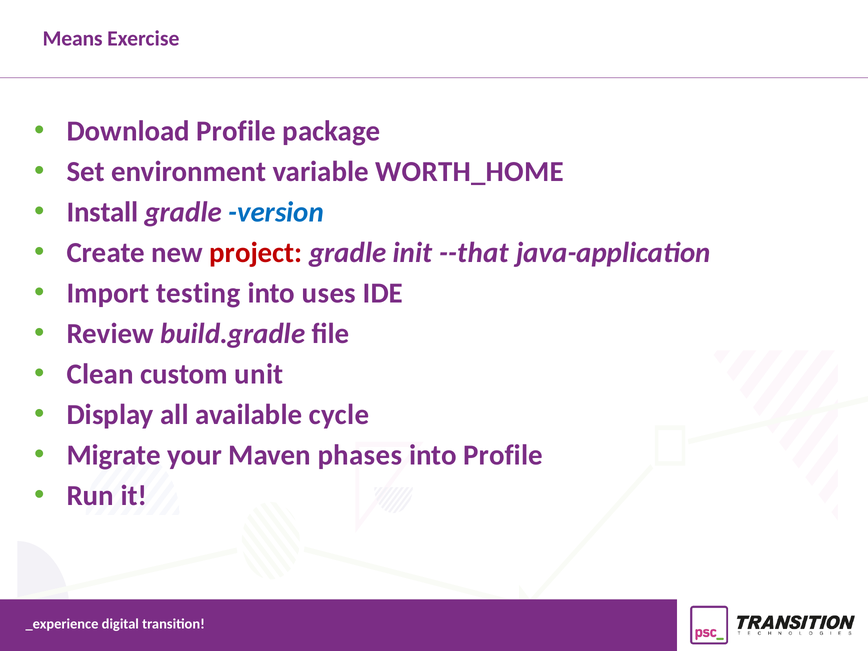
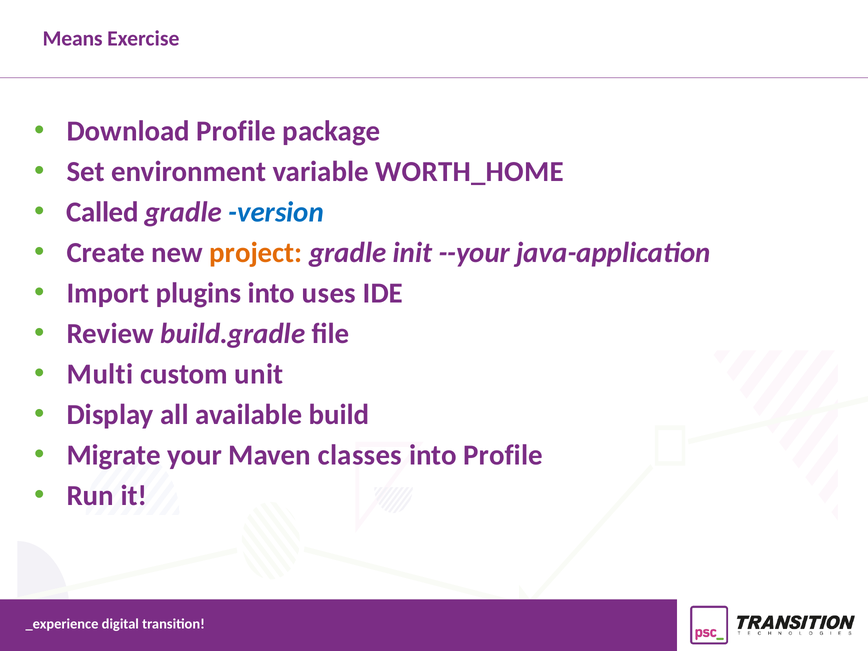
Install: Install -> Called (103, 212)
project colour: red -> orange (256, 253)
--that: --that -> --your (474, 253)
testing: testing -> plugins (198, 293)
Clean: Clean -> Multi (100, 374)
cycle: cycle -> build (339, 415)
phases: phases -> classes (360, 455)
